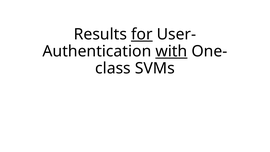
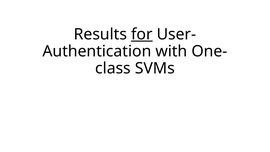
with underline: present -> none (171, 51)
